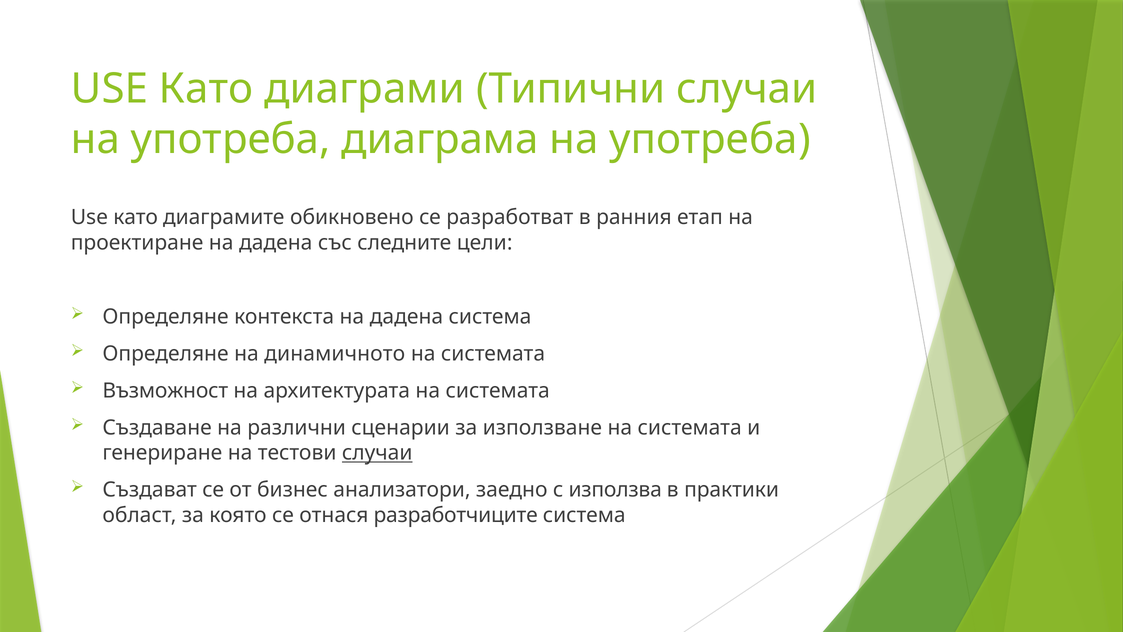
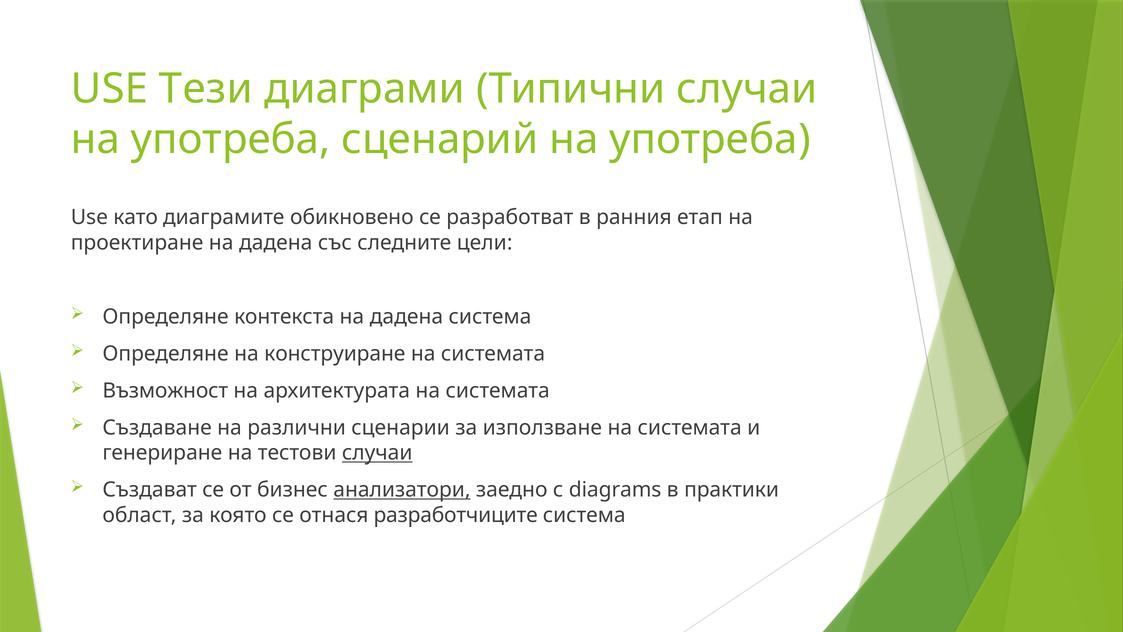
Като: Като -> Тези (206, 89)
диаграма: диаграма -> сценарий (440, 139)
динамичното: динамичното -> конструиране (335, 354)
анализатори underline: none -> present (402, 490)
използва: използва -> diagrams (615, 490)
